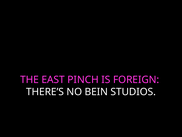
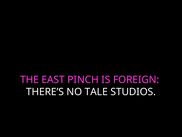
BEIN: BEIN -> TALE (96, 92)
